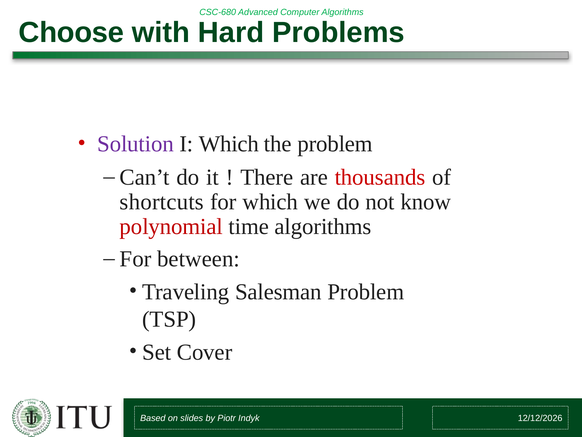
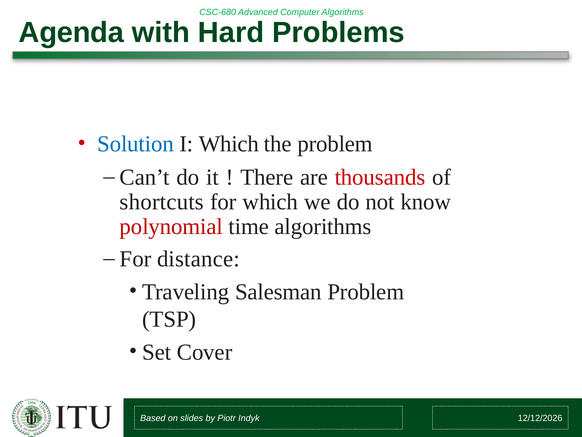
Choose: Choose -> Agenda (71, 33)
Solution colour: purple -> blue (136, 144)
between: between -> distance (198, 259)
